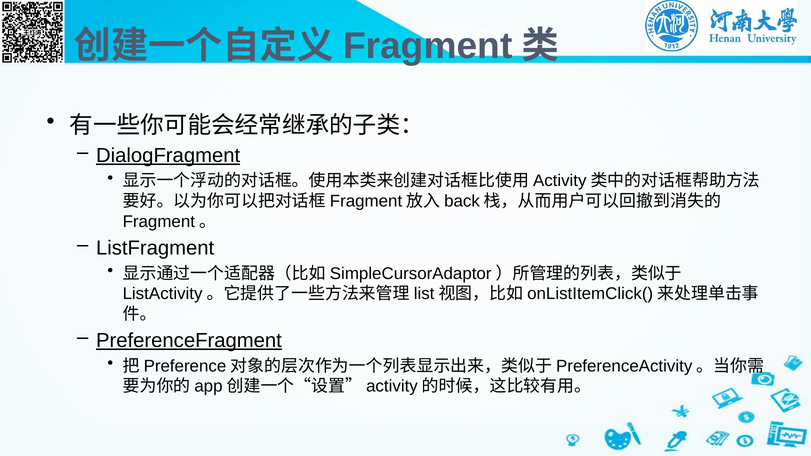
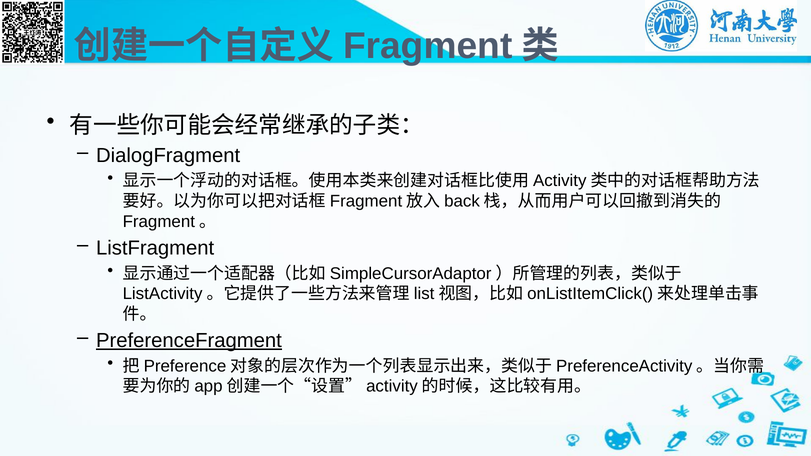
DialogFragment underline: present -> none (168, 156)
